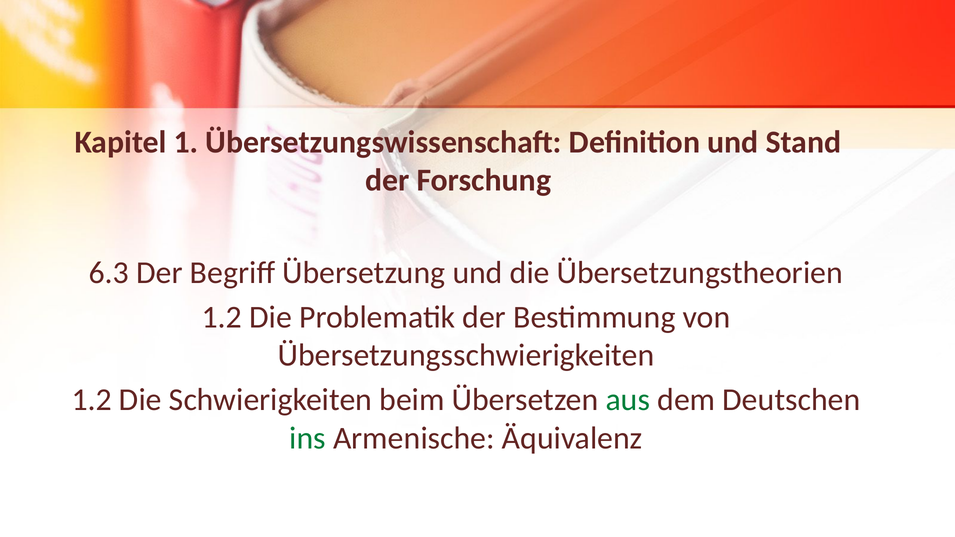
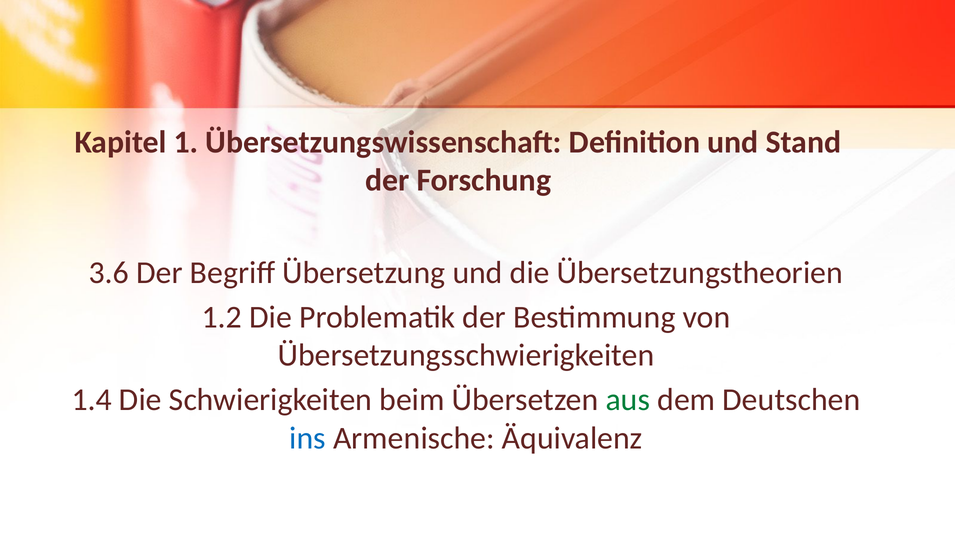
6.3: 6.3 -> 3.6 (109, 273)
1.2: 1.2 -> 1.4 (92, 400)
ins colour: green -> blue (308, 438)
